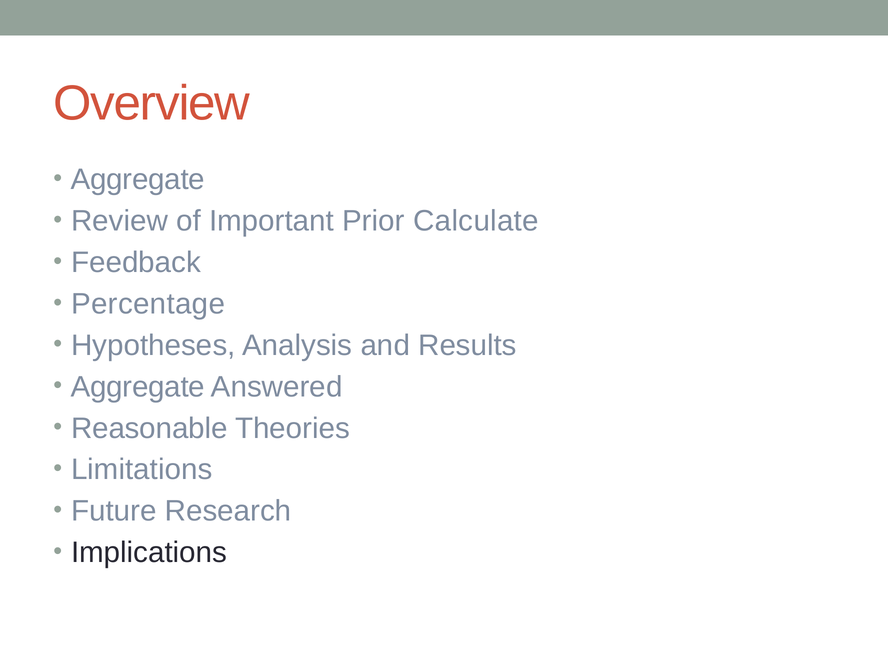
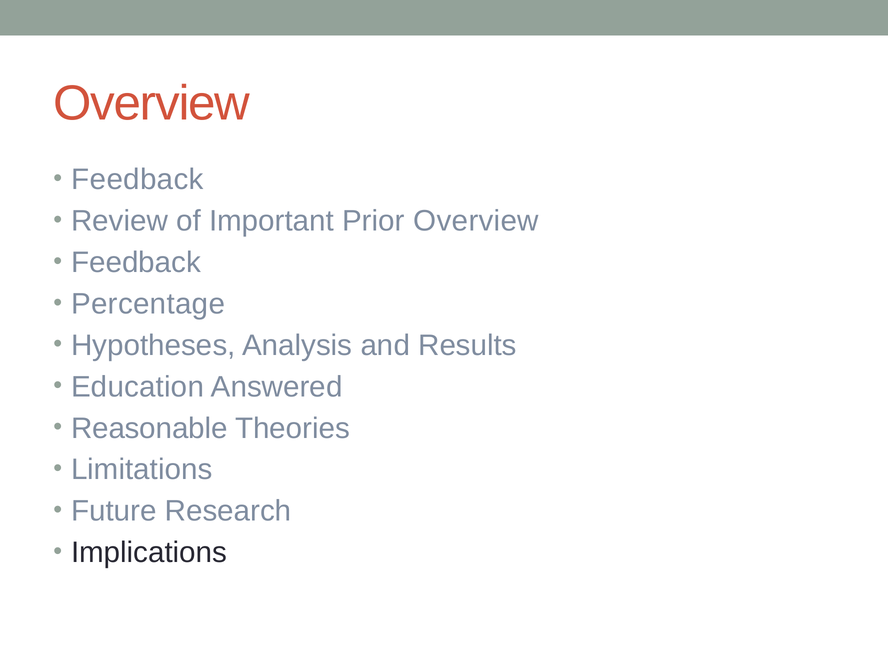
Aggregate: Aggregate -> Feedback (137, 180)
Prior Calculate: Calculate -> Overview (476, 221)
Aggregate: Aggregate -> Education (138, 387)
